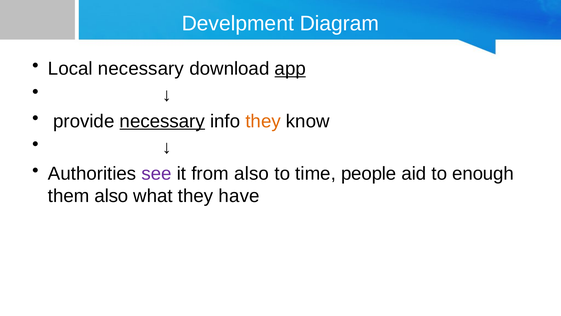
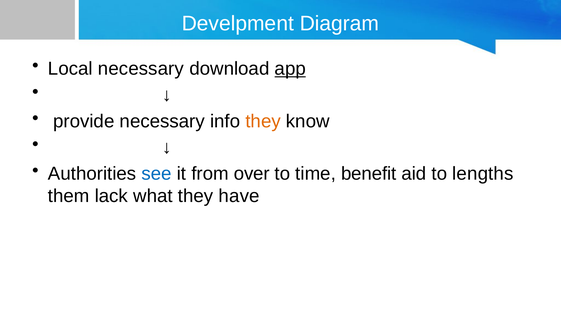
necessary underline: present -> none (162, 121)
see colour: purple -> blue (157, 173)
from also: also -> over (252, 173)
people: people -> benefit (369, 173)
enough: enough -> lengths (483, 173)
them also: also -> lack (111, 196)
